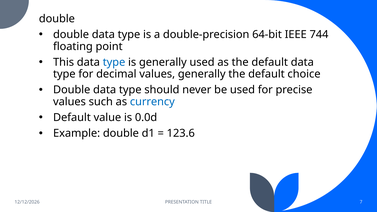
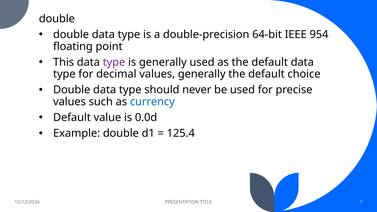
744: 744 -> 954 (319, 35)
type colour: blue -> purple (114, 62)
123.6: 123.6 -> 125.4 (181, 133)
